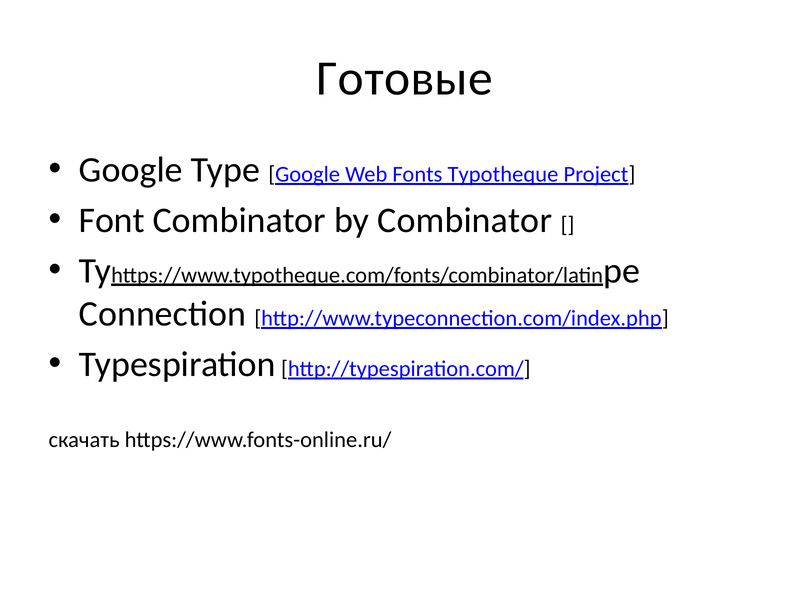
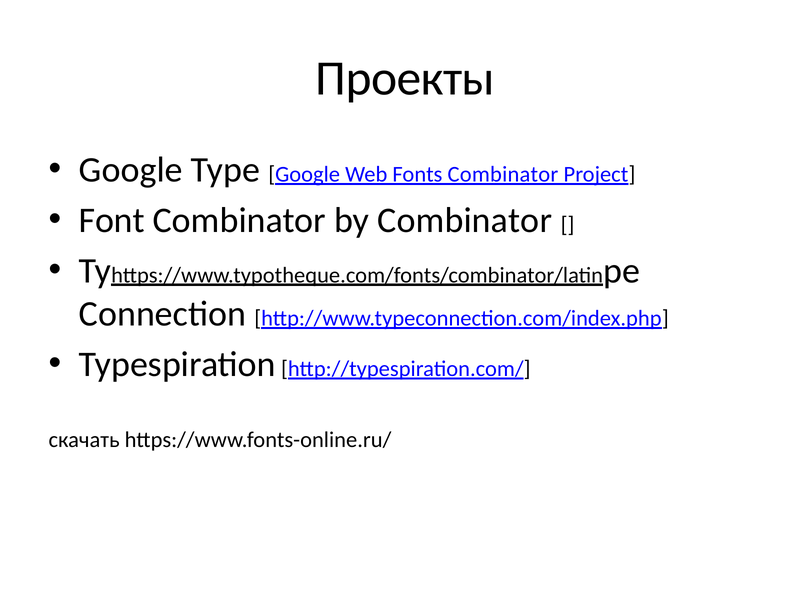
Готовые: Готовые -> Проекты (405, 78)
Fonts Typotheque: Typotheque -> Combinator (503, 174)
